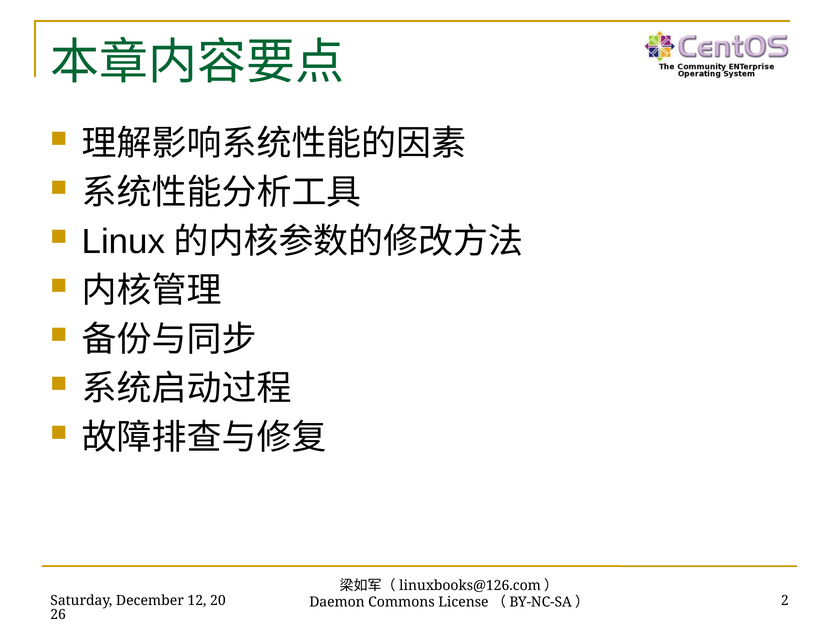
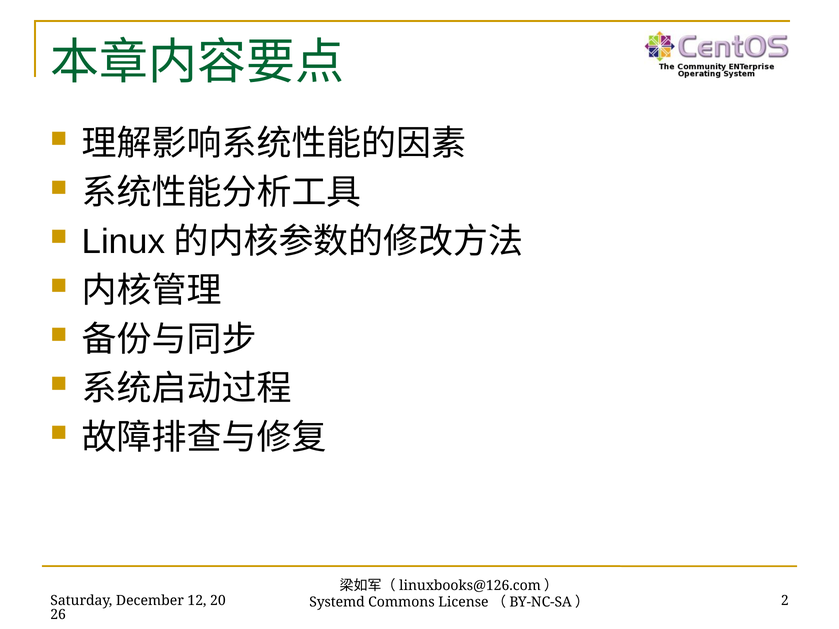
Daemon: Daemon -> Systemd (337, 603)
